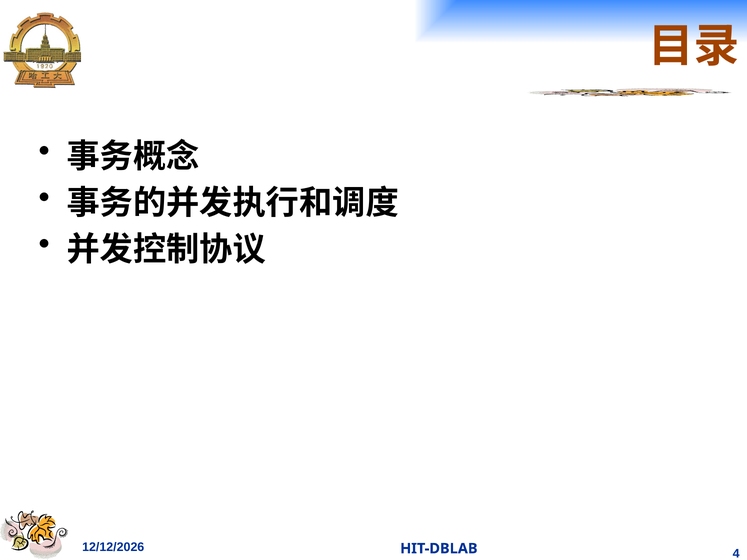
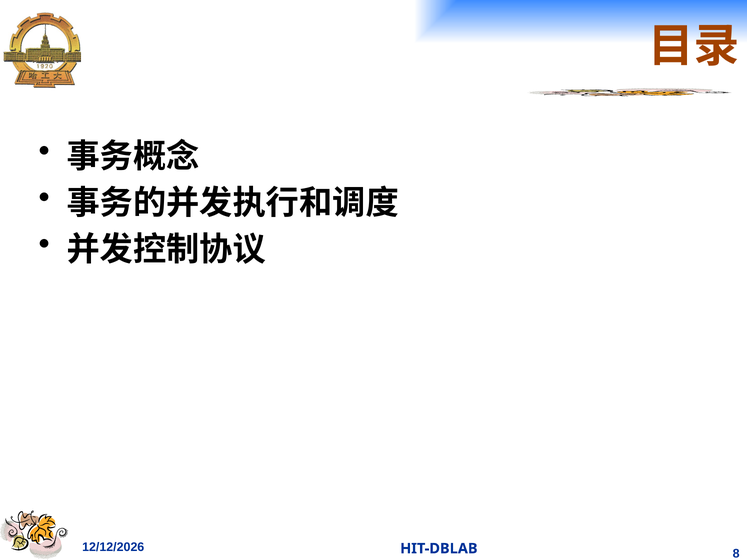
4: 4 -> 8 (736, 554)
